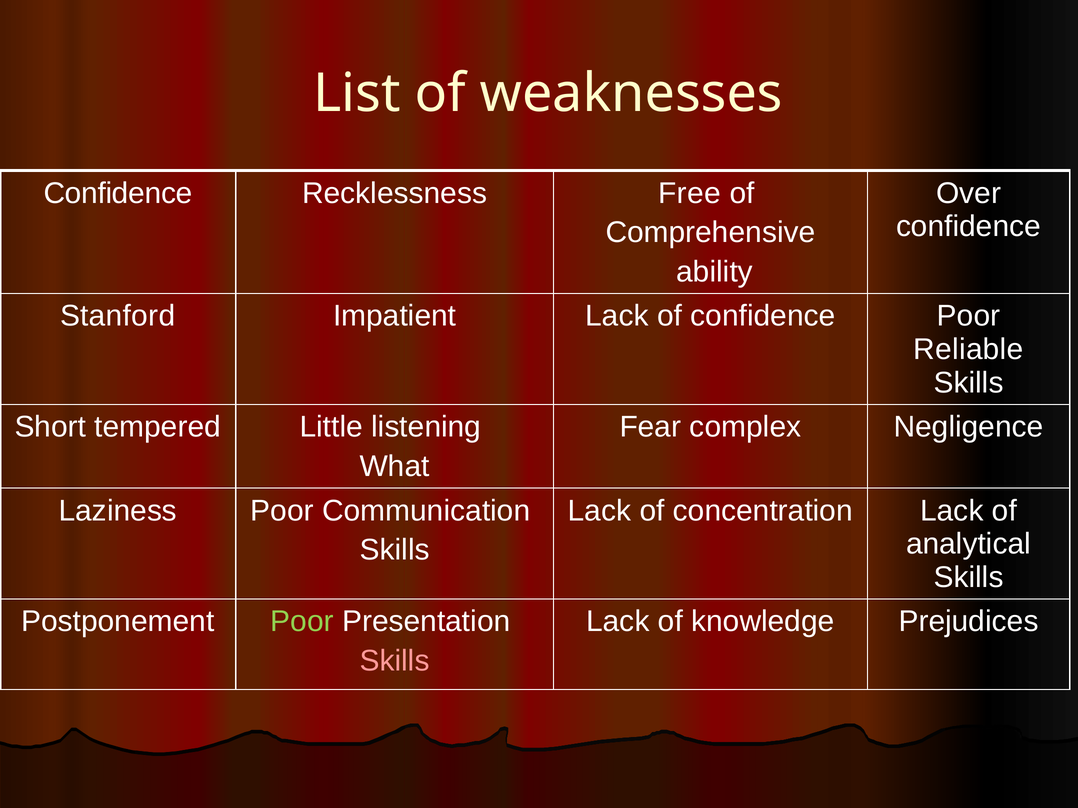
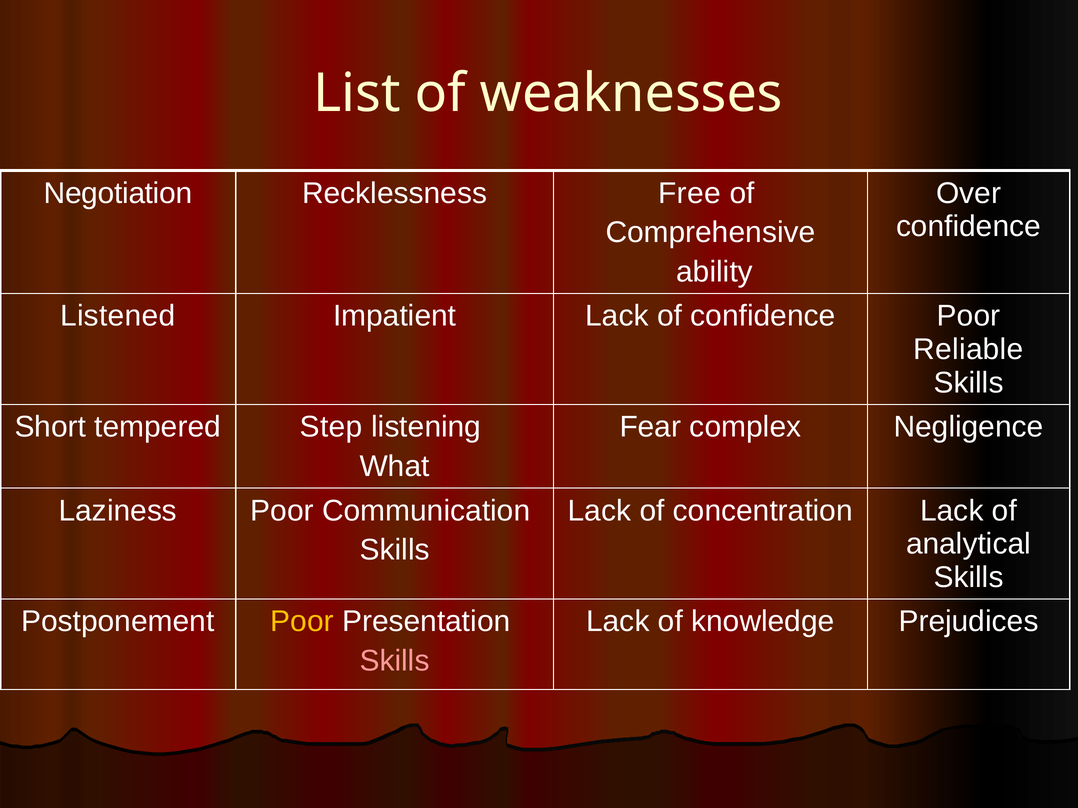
Confidence: Confidence -> Negotiation (118, 193)
Stanford: Stanford -> Listened (118, 316)
Little: Little -> Step (331, 427)
Poor colour: light green -> yellow (302, 622)
